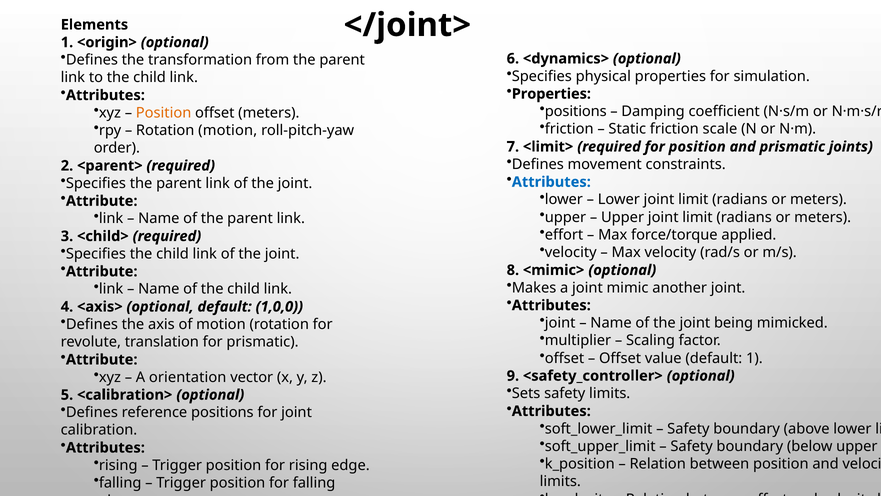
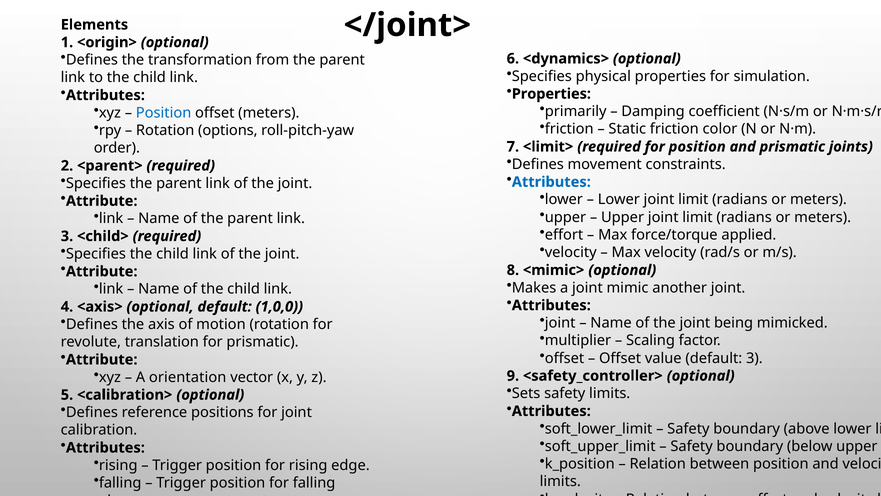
positions: positions -> primarily (576, 111)
Position colour: orange -> blue (164, 113)
scale: scale -> color (720, 129)
Rotation motion: motion -> options (228, 130)
default 1: 1 -> 3 (754, 358)
